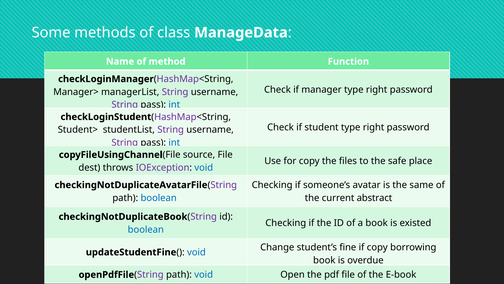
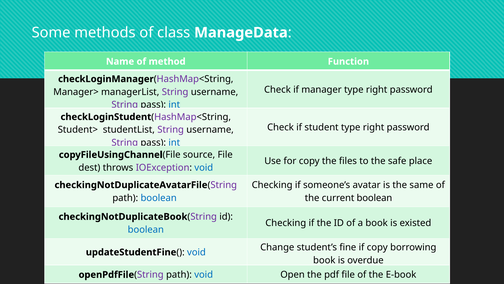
current abstract: abstract -> boolean (374, 198)
